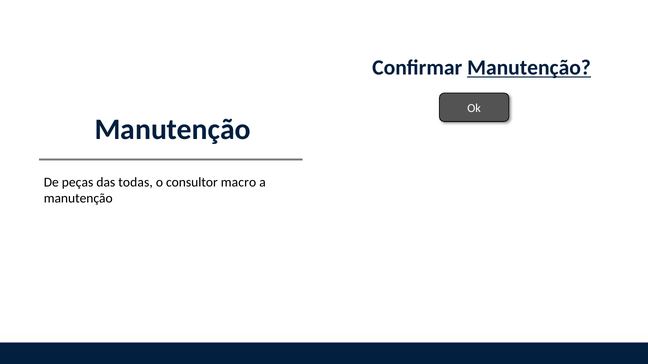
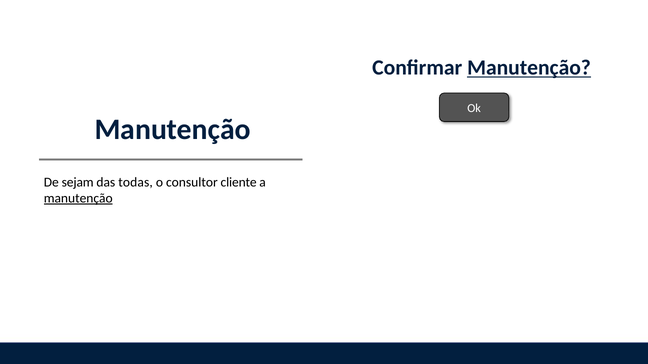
peças: peças -> sejam (78, 182)
macro: macro -> cliente (239, 182)
manutenção underline: none -> present (78, 199)
